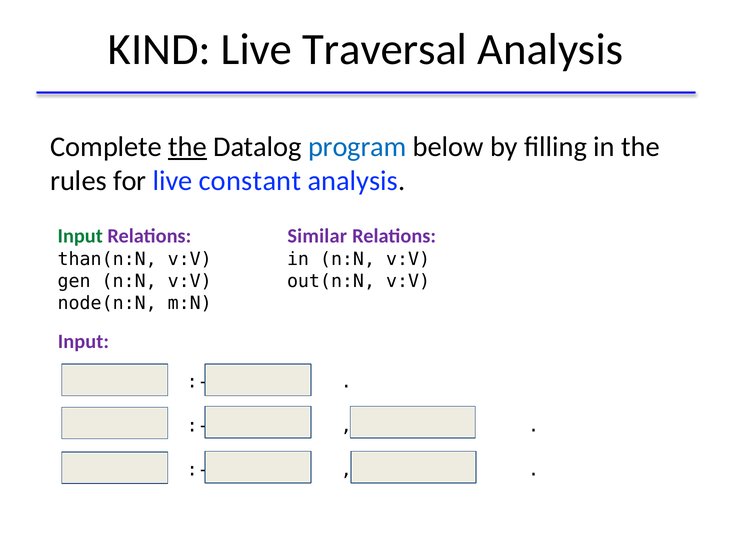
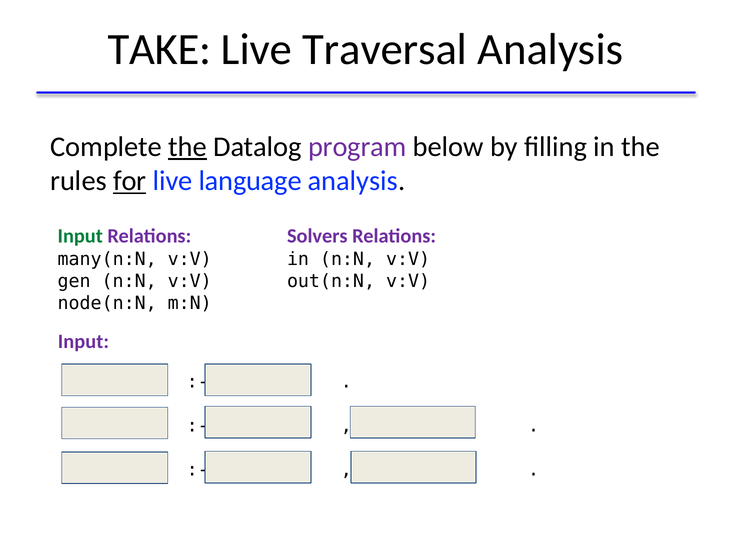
KIND: KIND -> TAKE (160, 50)
program colour: blue -> purple (357, 147)
for underline: none -> present (130, 181)
constant: constant -> language (250, 181)
Similar: Similar -> Solvers (317, 236)
than(n:N: than(n:N -> many(n:N (107, 259)
